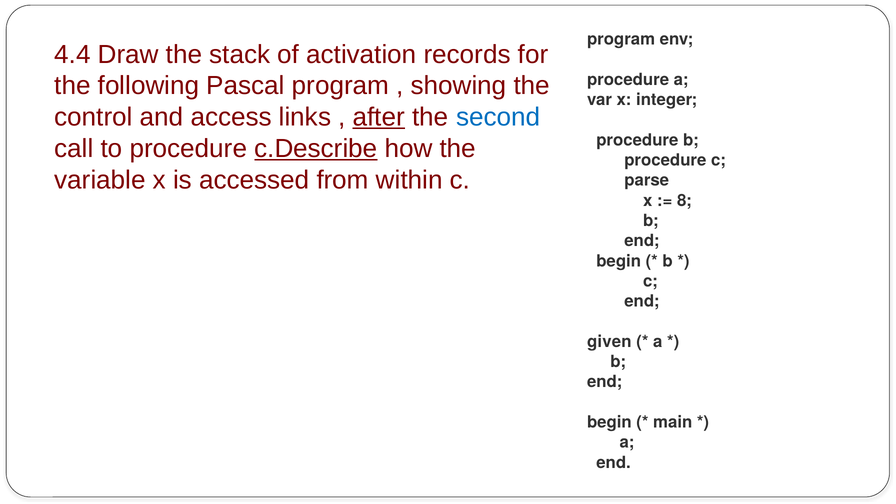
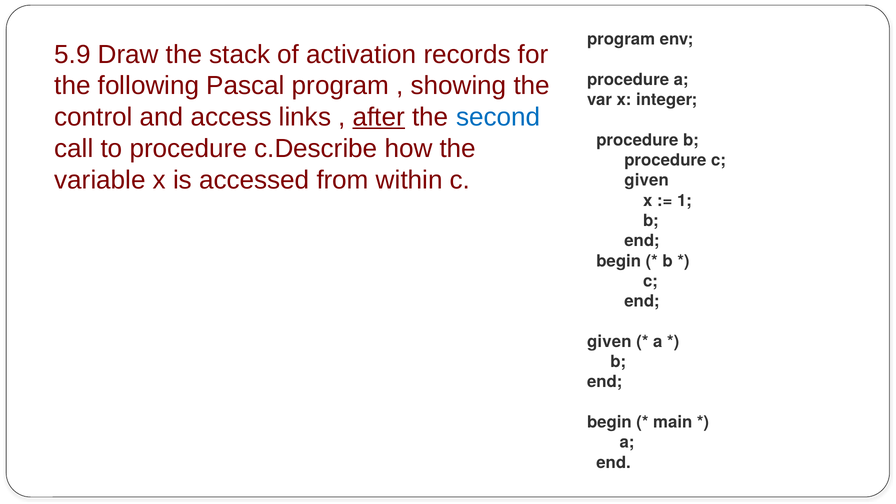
4.4: 4.4 -> 5.9 (72, 54)
c.Describe underline: present -> none (316, 149)
parse: parse -> given (647, 180)
8: 8 -> 1 (684, 200)
